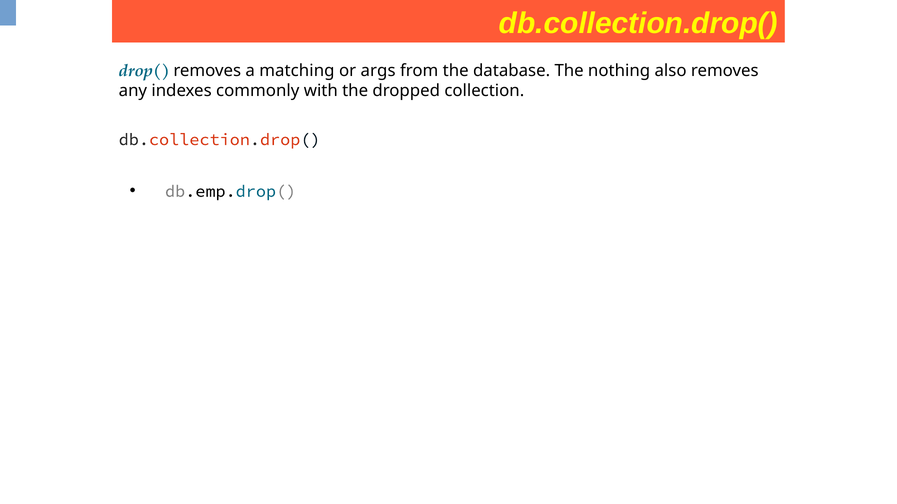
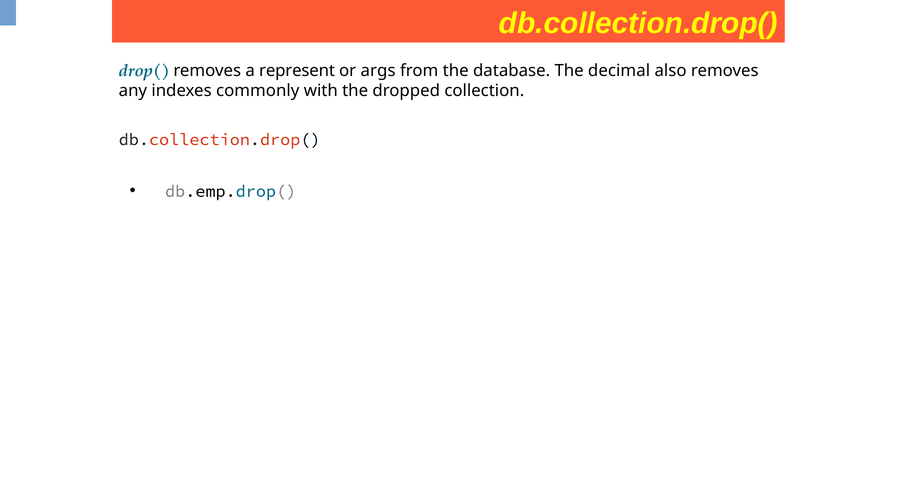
matching: matching -> represent (297, 71)
nothing: nothing -> decimal (619, 71)
